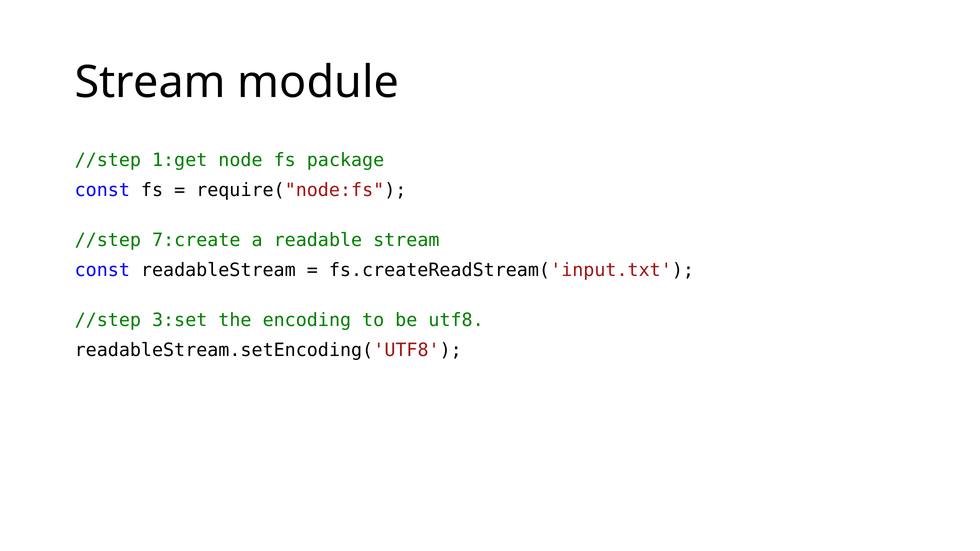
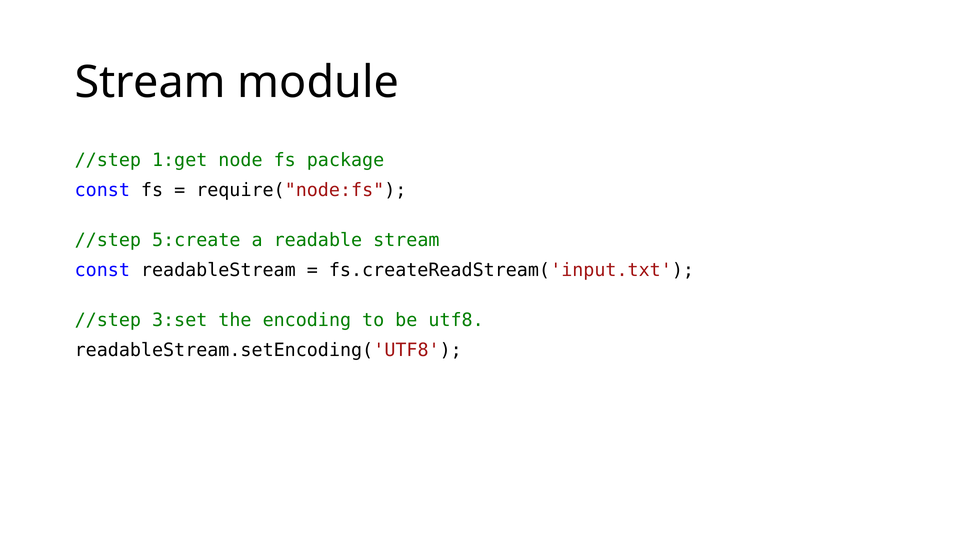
7:create: 7:create -> 5:create (196, 240)
